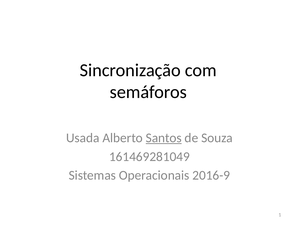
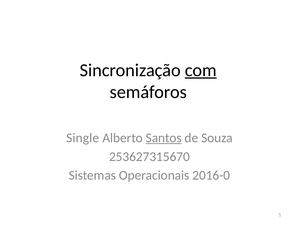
com underline: none -> present (201, 70)
Usada: Usada -> Single (83, 137)
161469281049: 161469281049 -> 253627315670 (149, 156)
2016-9: 2016-9 -> 2016-0 (211, 175)
